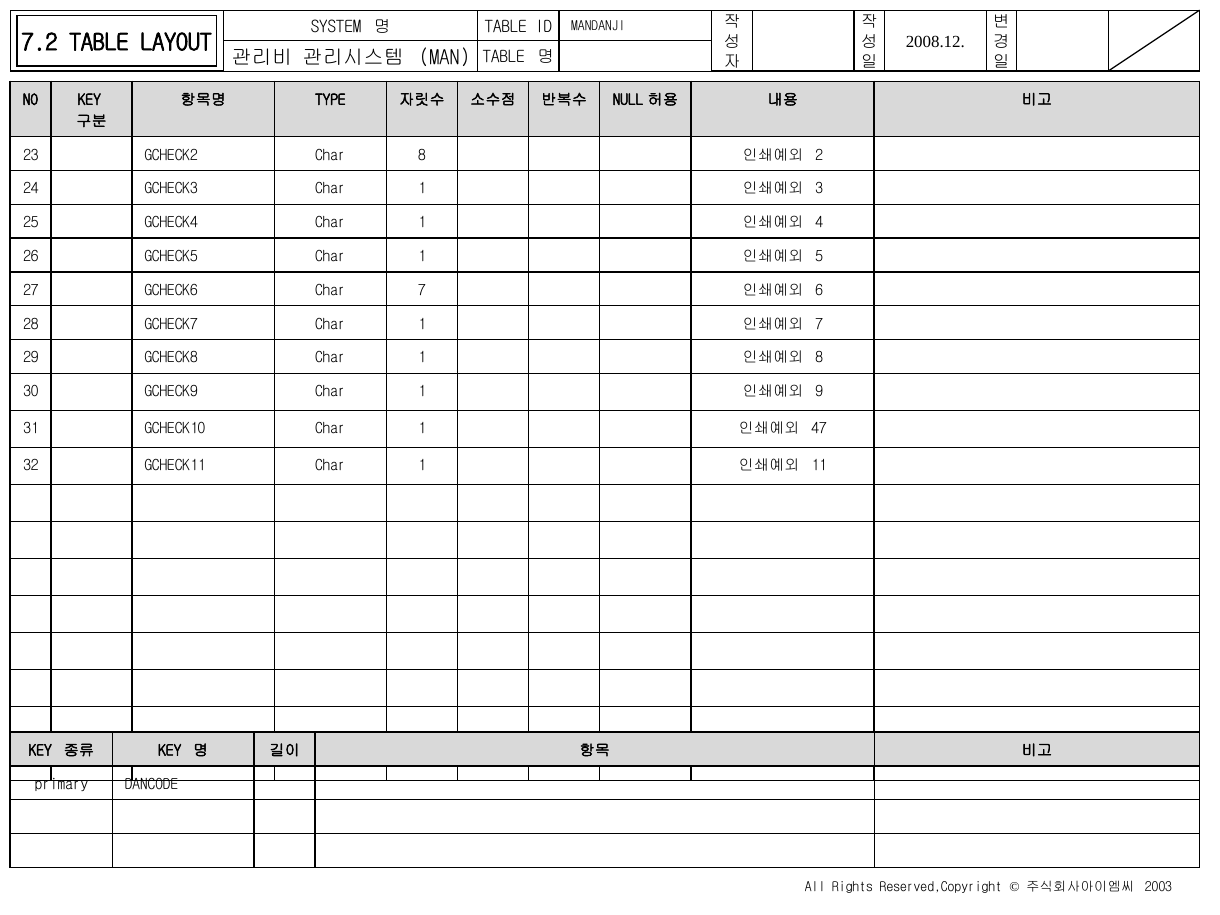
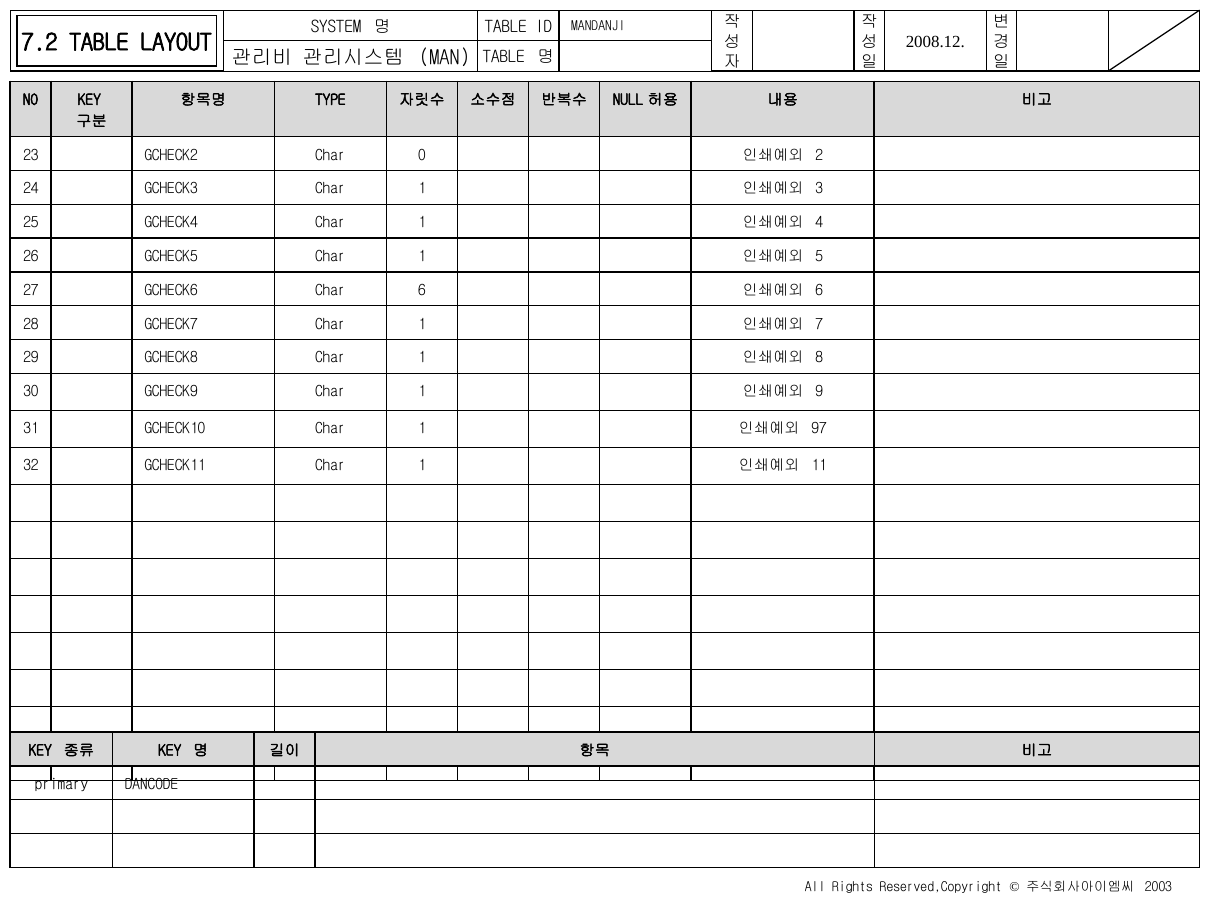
Char 8: 8 -> 0 (422, 155)
Char 7: 7 -> 6 (422, 290)
47: 47 -> 97 (819, 429)
